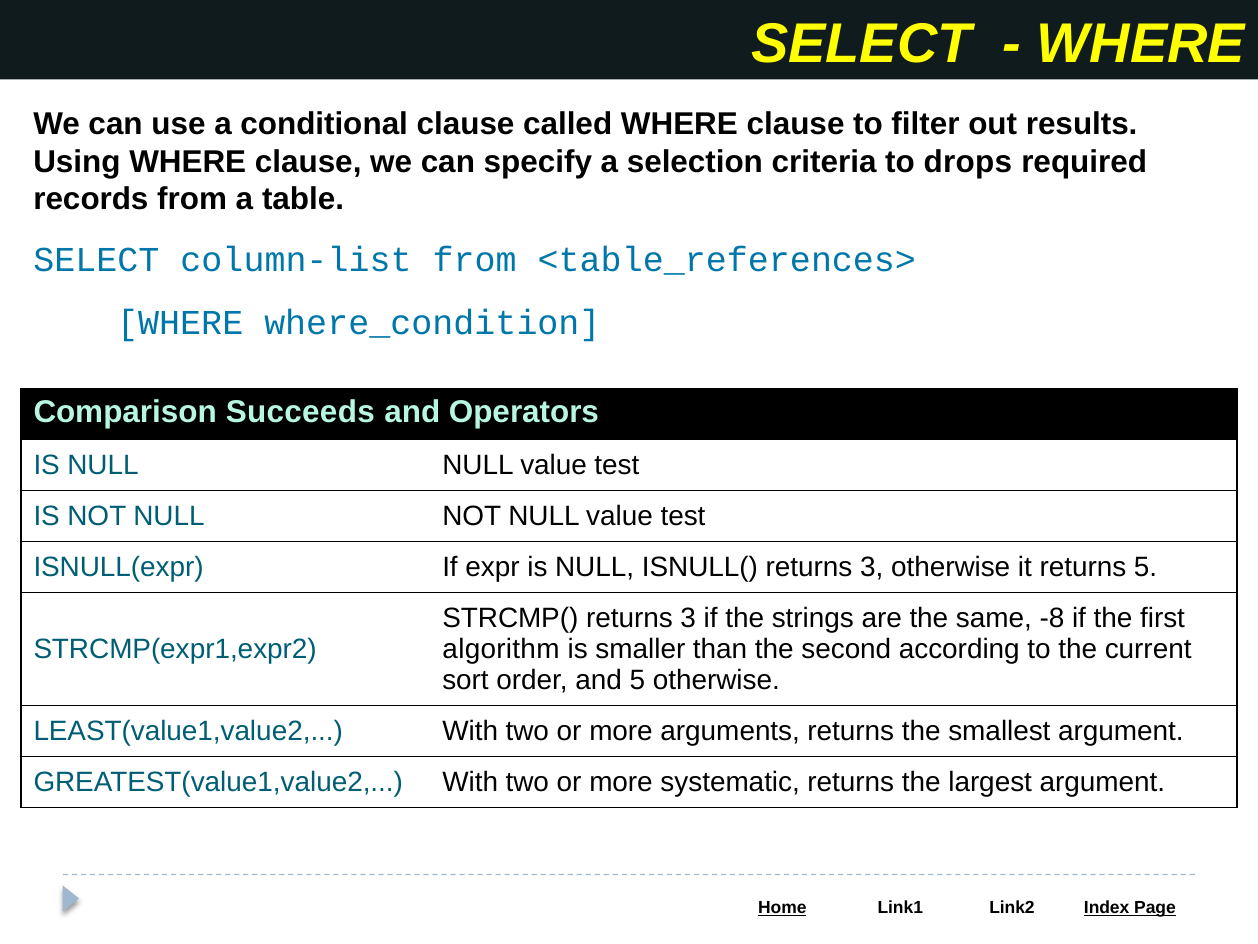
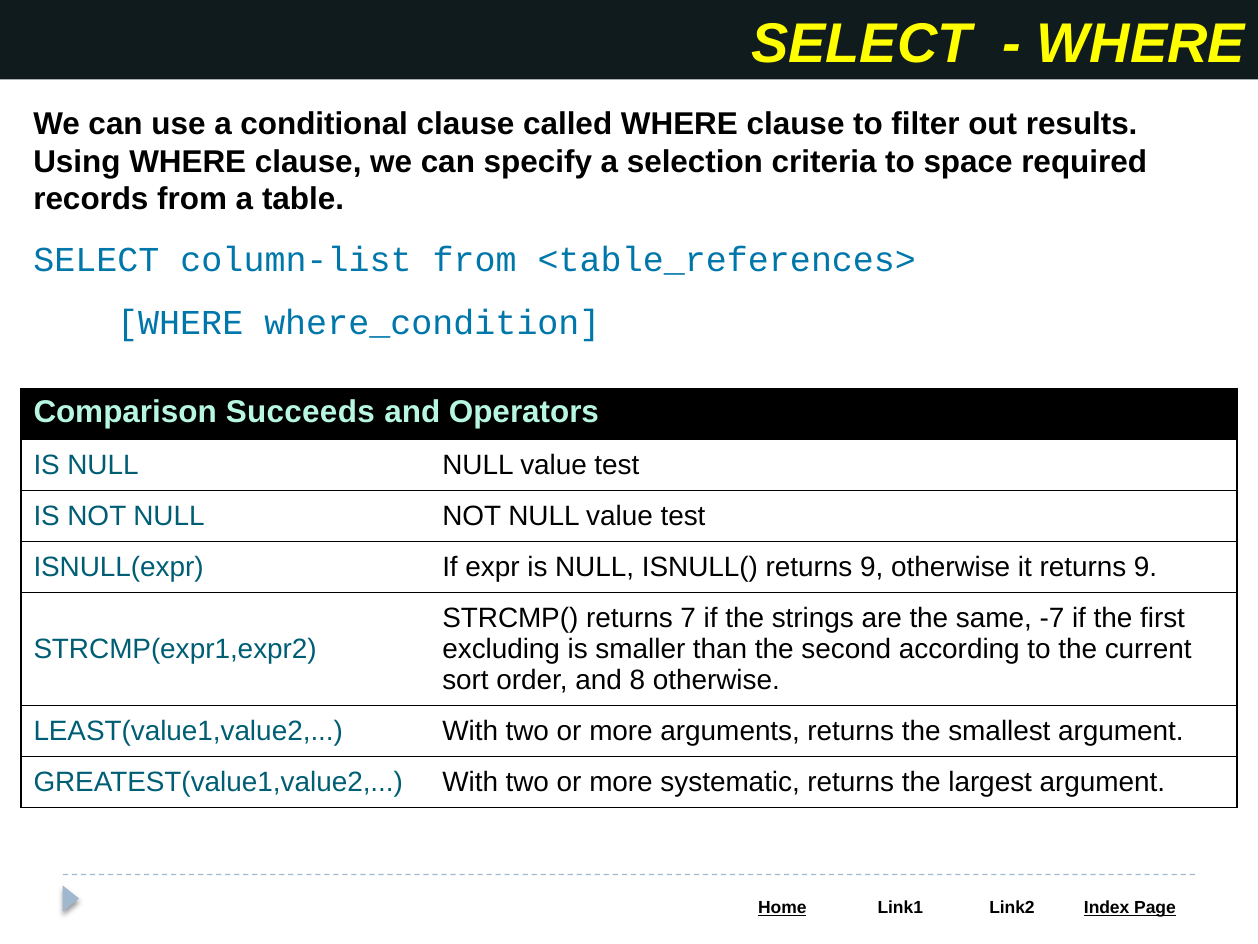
drops: drops -> space (968, 162)
ISNULL( returns 3: 3 -> 9 (872, 567)
it returns 5: 5 -> 9 (1146, 567)
STRCMP( returns 3: 3 -> 7 (688, 618)
-8: -8 -> -7 (1052, 618)
algorithm: algorithm -> excluding (501, 649)
and 5: 5 -> 8 (637, 680)
